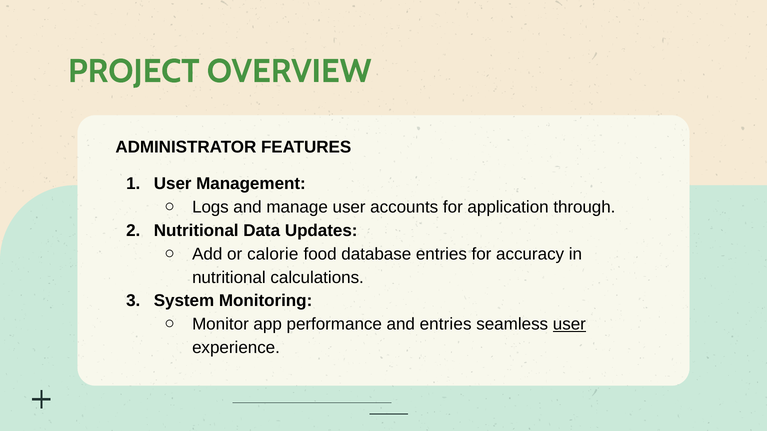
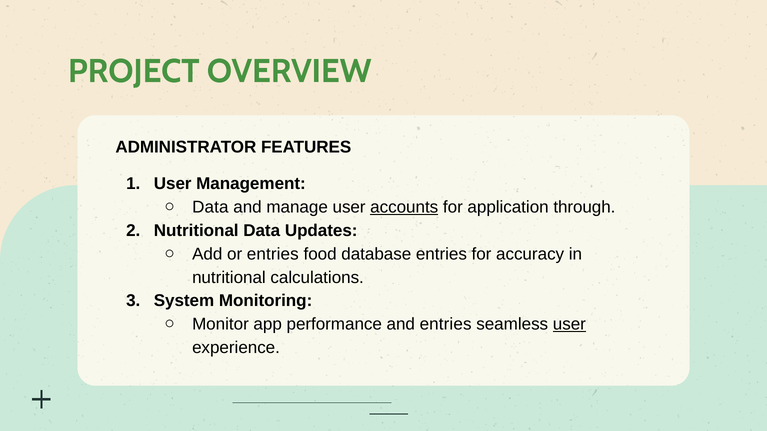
Logs: Logs -> Data (210, 207)
accounts underline: none -> present (404, 207)
or calorie: calorie -> entries (273, 254)
